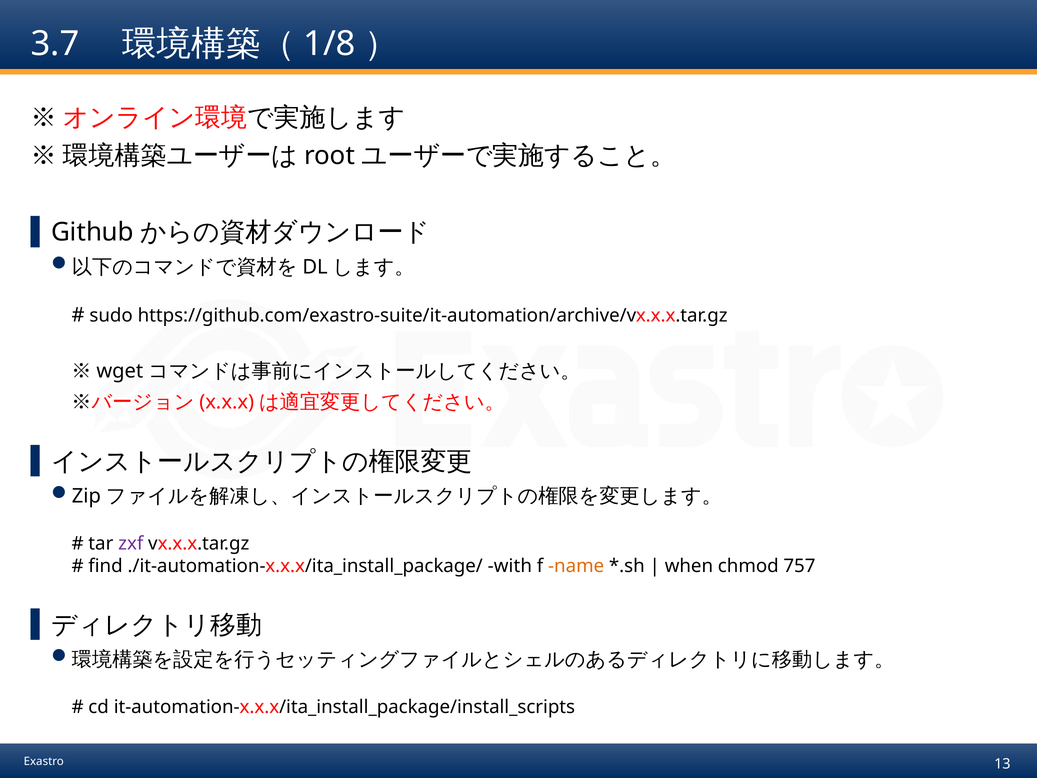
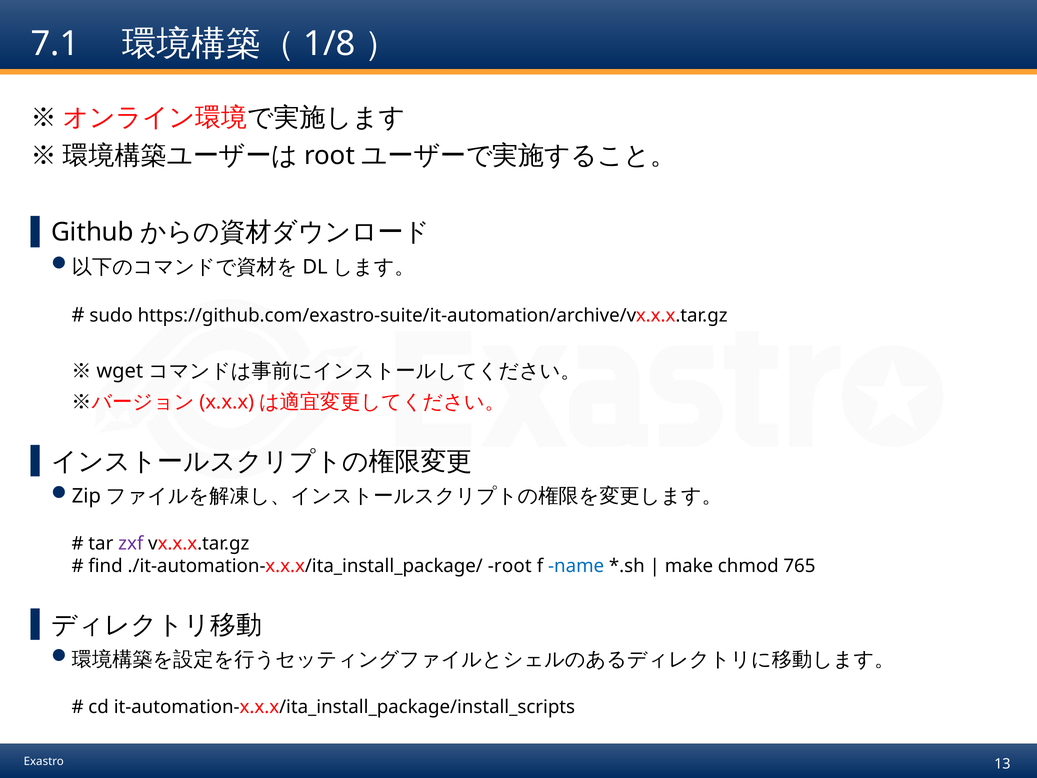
3.7: 3.7 -> 7.1 (55, 44)
with: with -> root (510, 566)
name colour: orange -> blue (576, 566)
when: when -> make (689, 566)
757: 757 -> 765 (799, 566)
